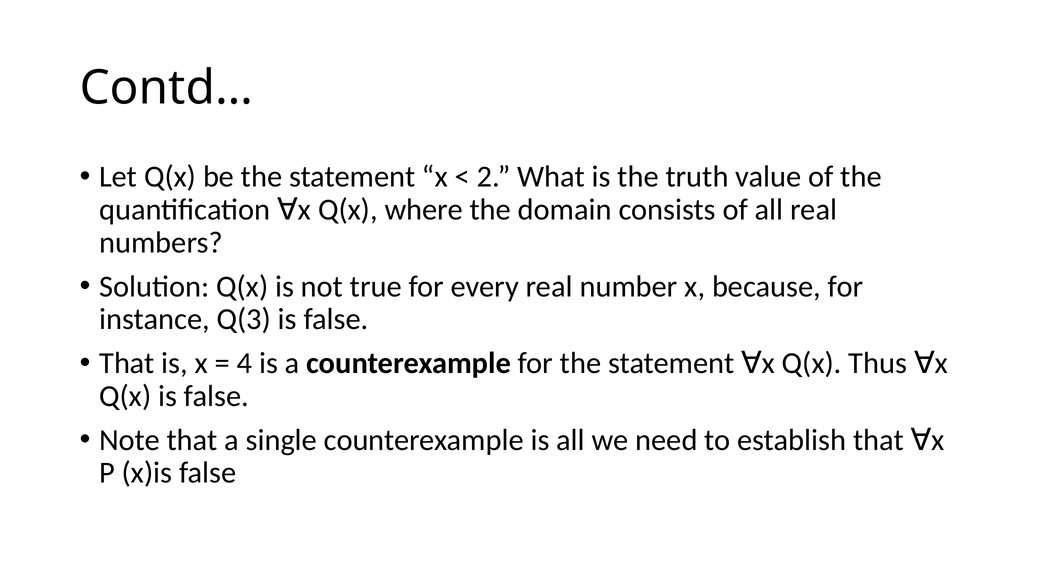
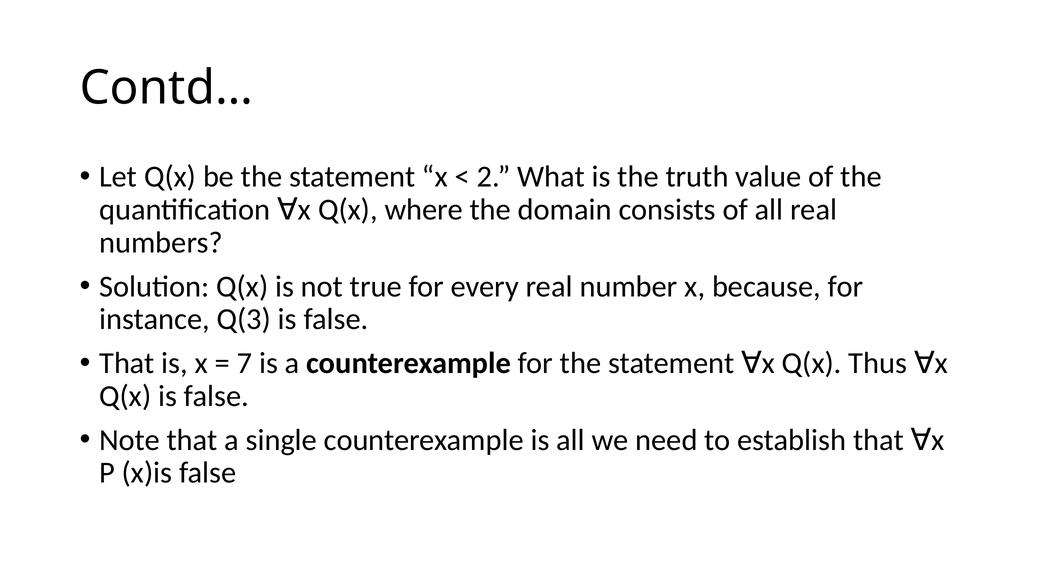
4: 4 -> 7 (244, 363)
